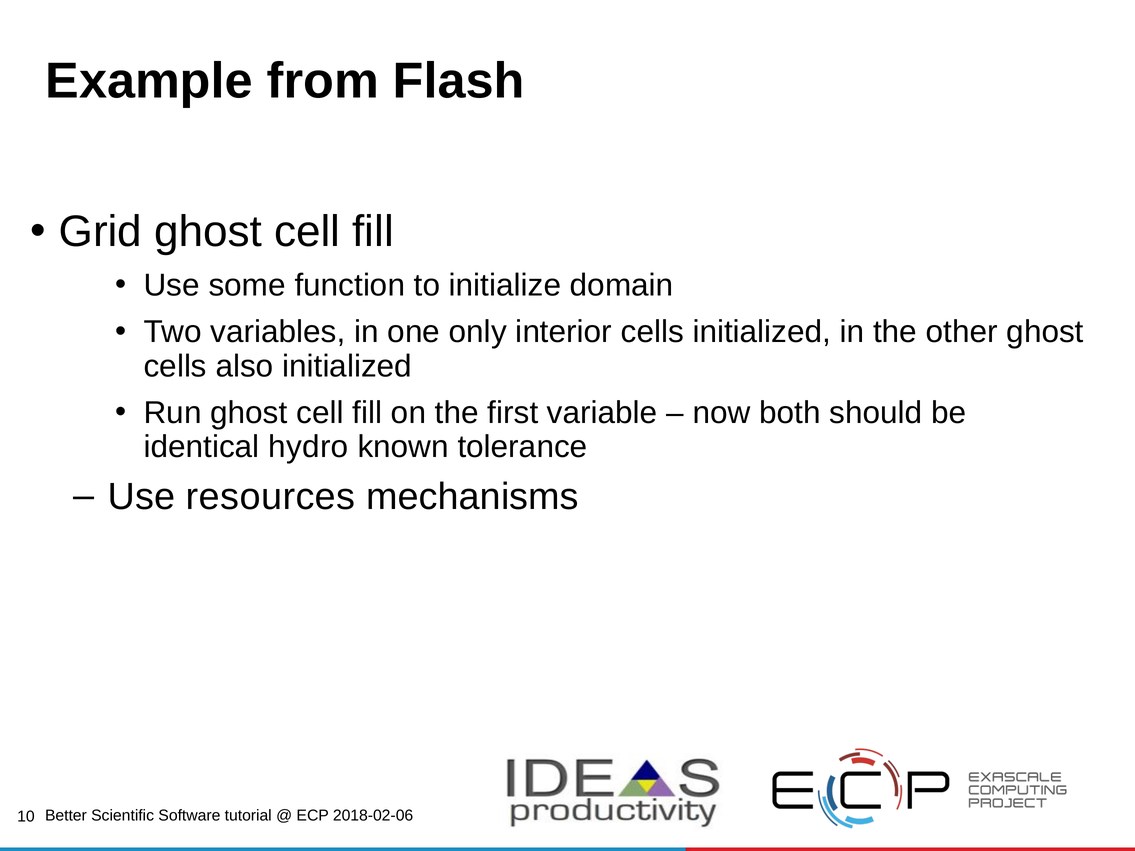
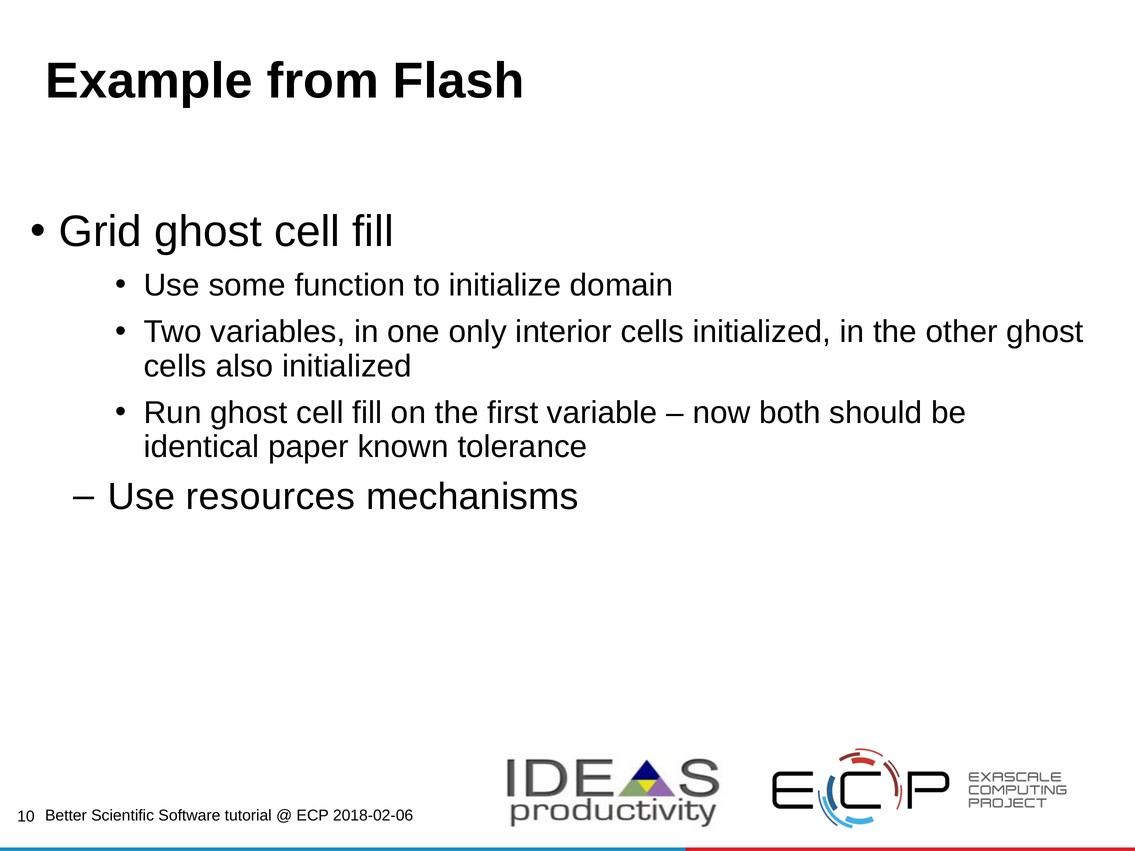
hydro: hydro -> paper (309, 447)
